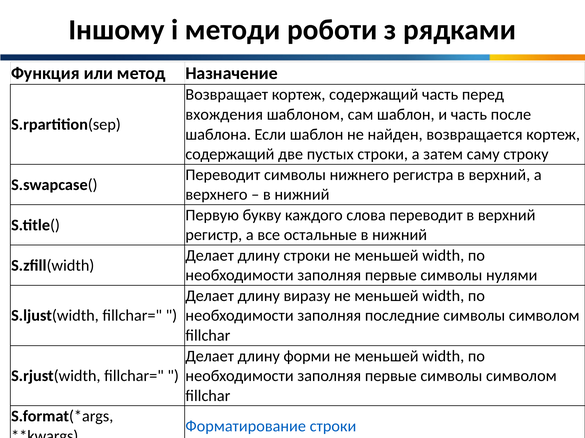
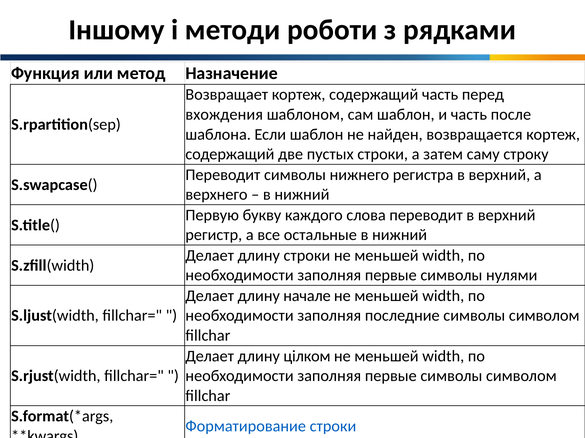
виразу: виразу -> начале (307, 296)
форми: форми -> цілком (307, 357)
